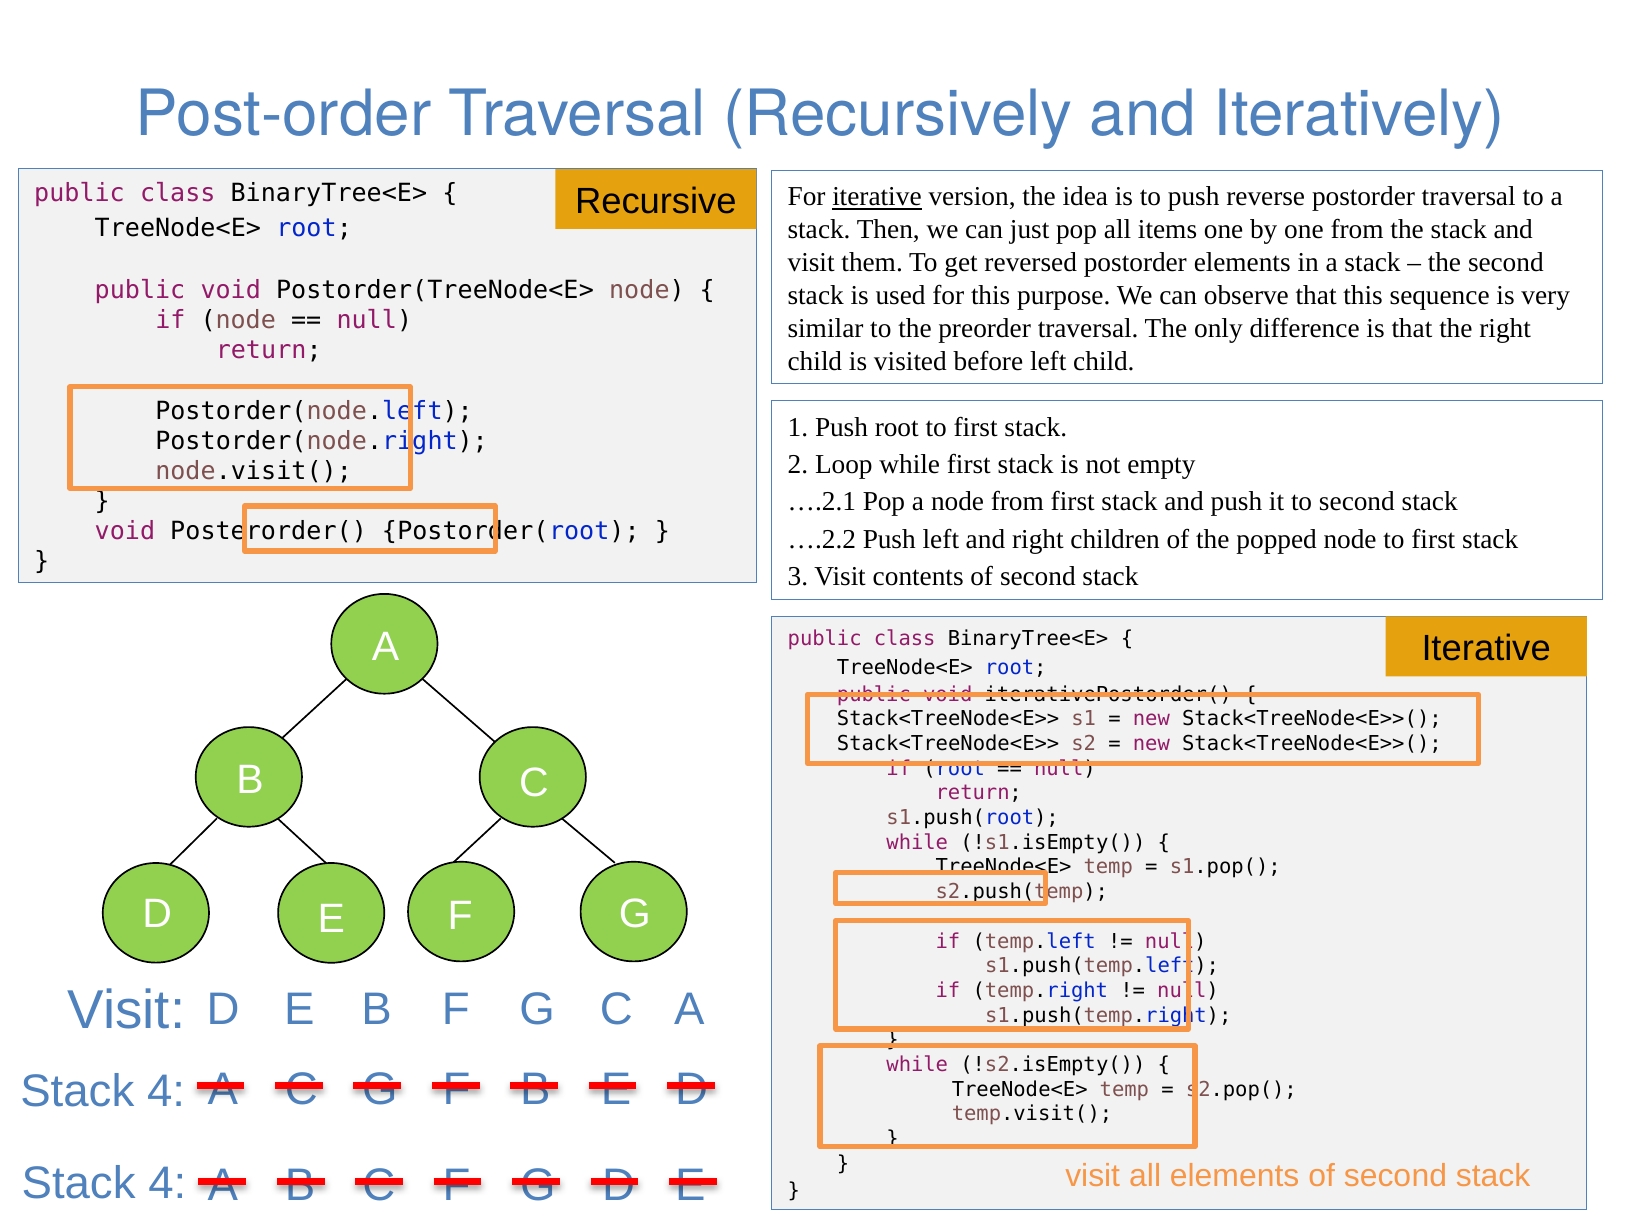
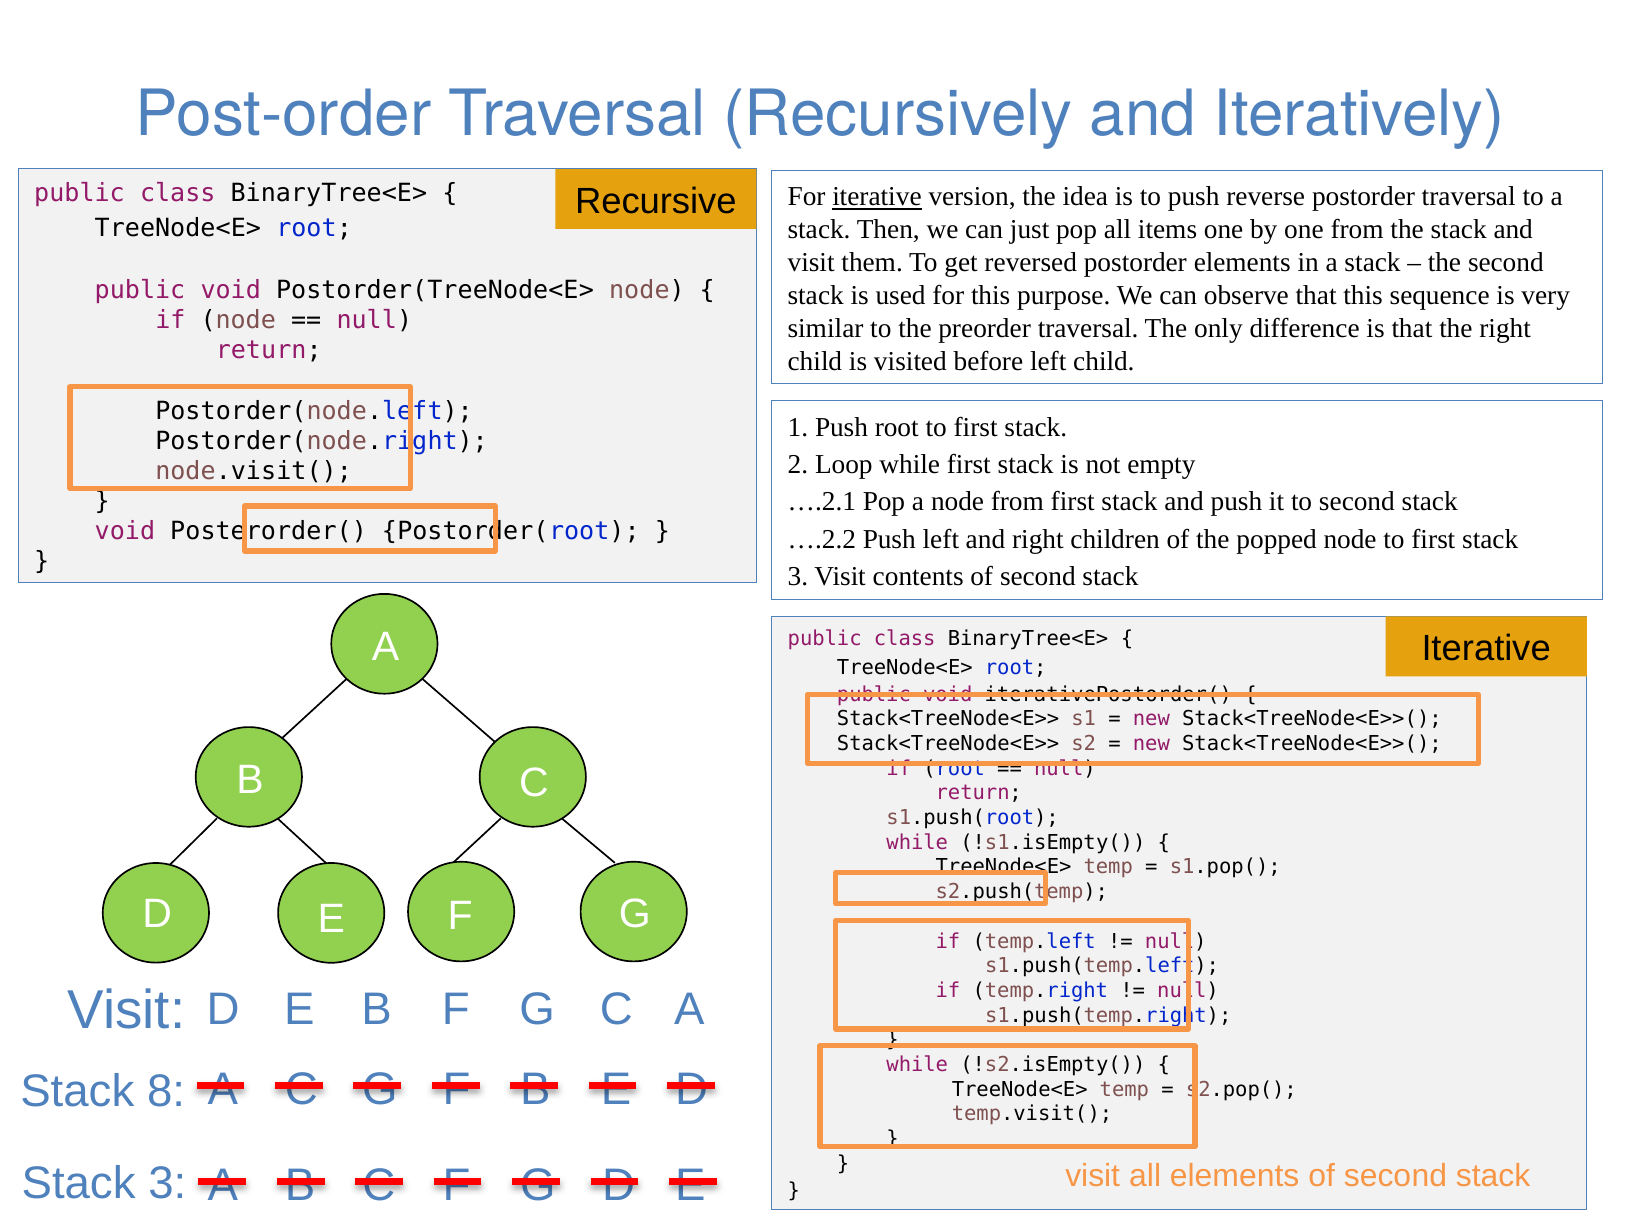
4: 4 -> 8 (166, 1092)
4: 4 -> 3 (167, 1183)
